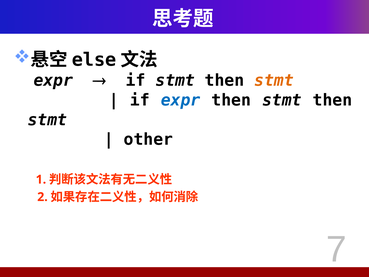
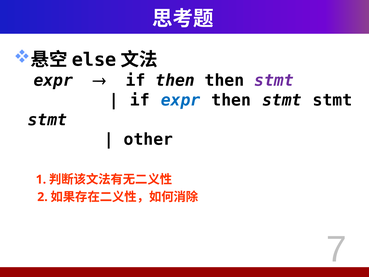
if stmt: stmt -> then (175, 80)
stmt colour: orange -> purple (274, 80)
then stmt then: then -> stmt (332, 100)
